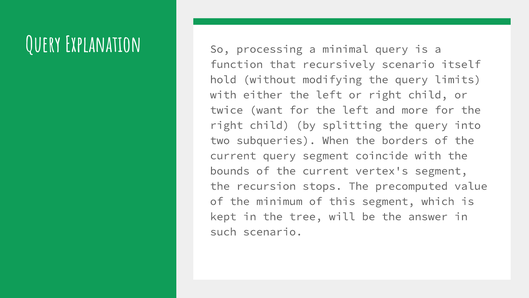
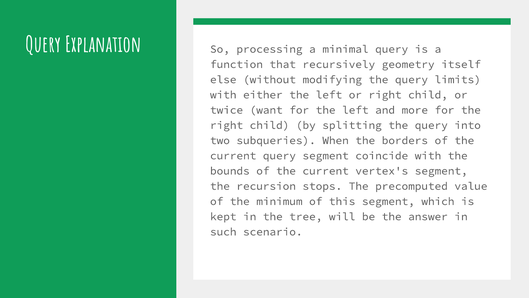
recursively scenario: scenario -> geometry (408, 64)
hold: hold -> else (223, 79)
